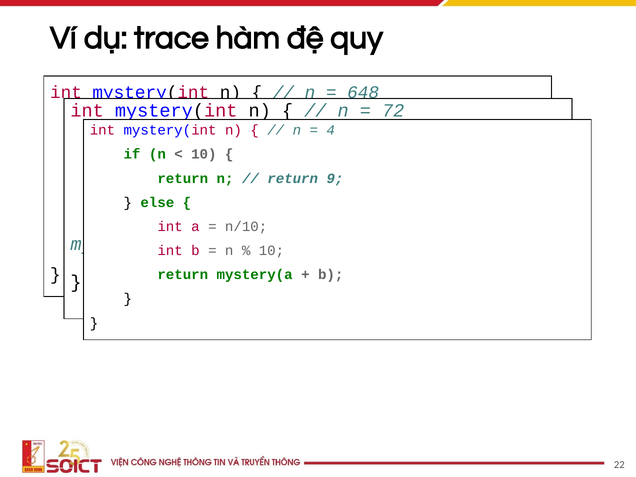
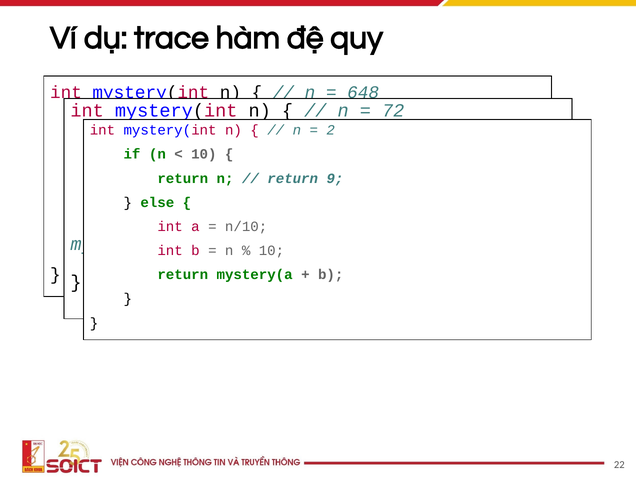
4: 4 -> 2 (331, 130)
